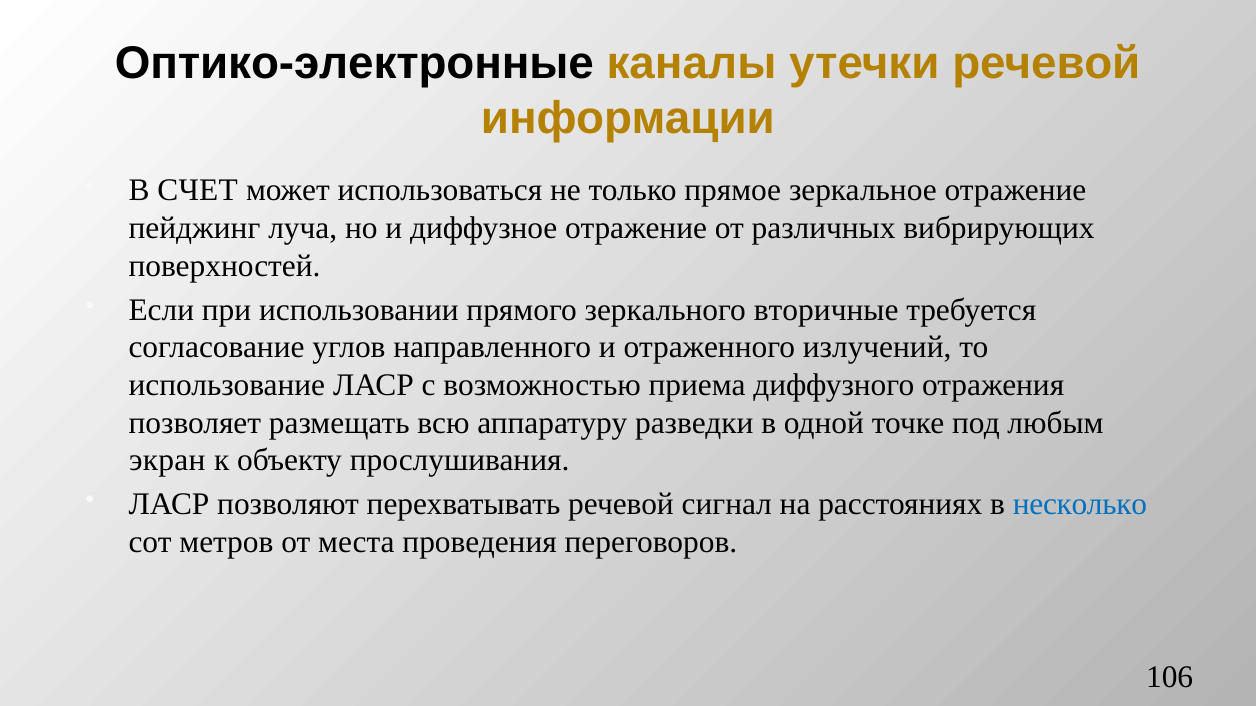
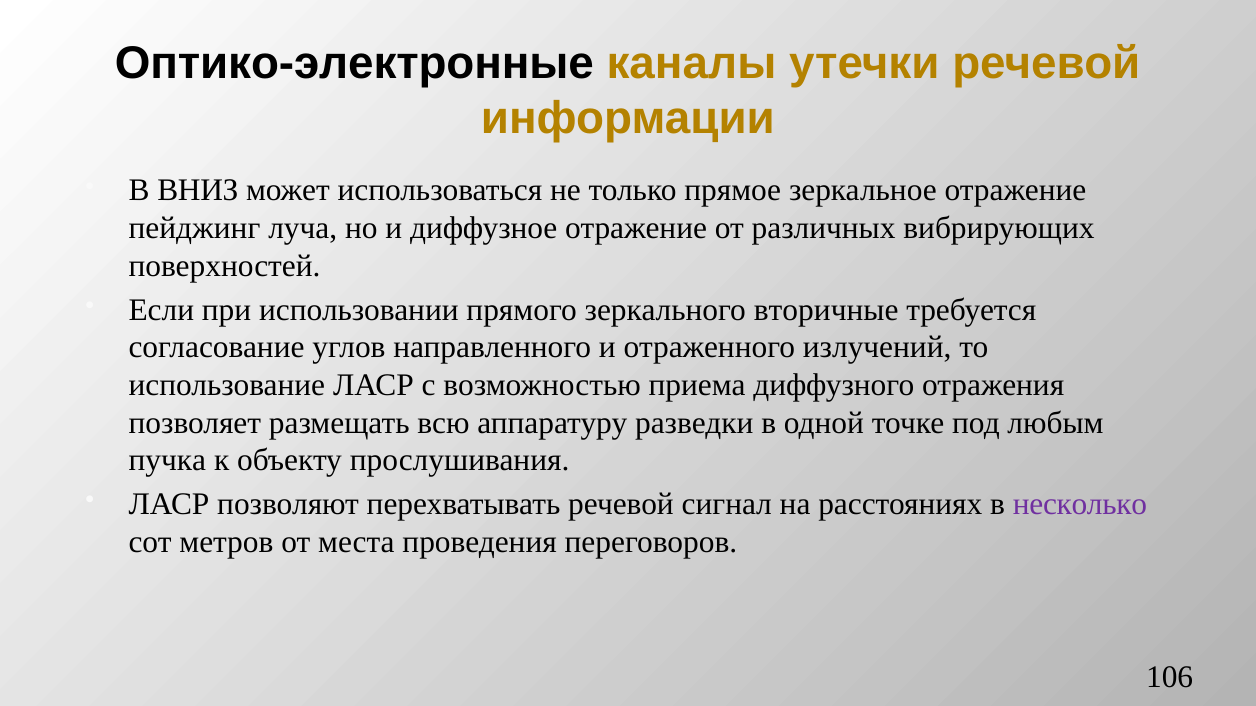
СЧЕТ: СЧЕТ -> ВНИЗ (198, 191)
экран: экран -> пучка (167, 461)
несколько colour: blue -> purple (1080, 505)
